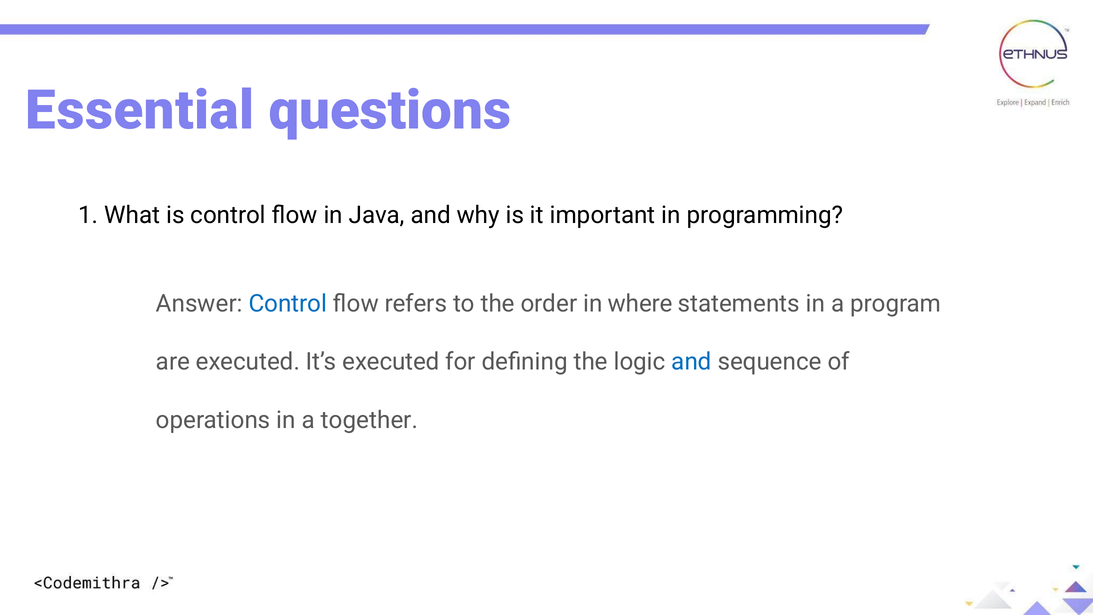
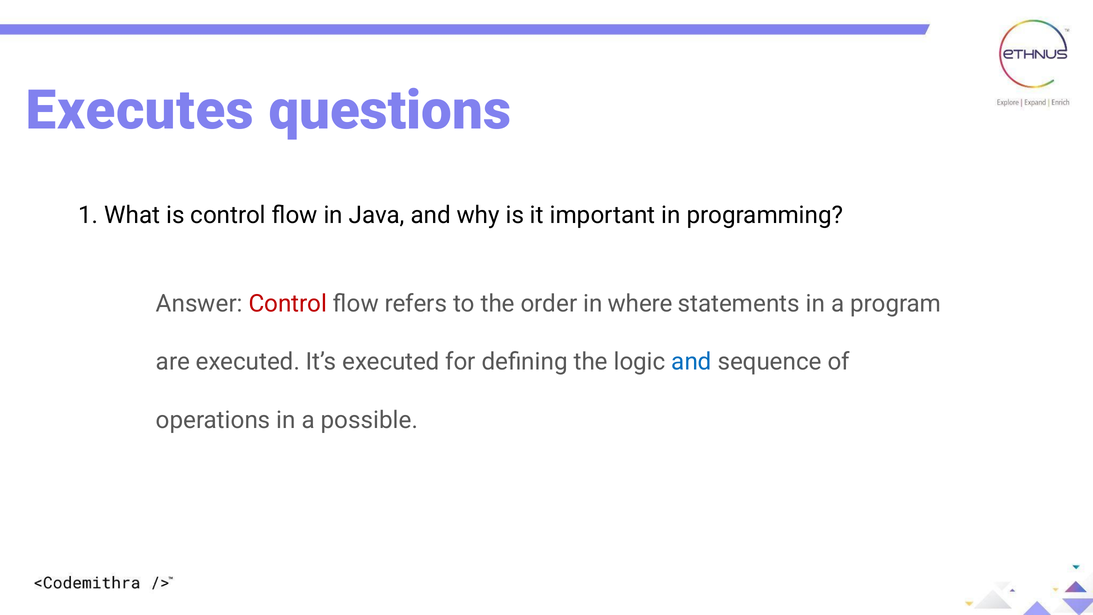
Essential: Essential -> Executes (140, 111)
Control colour: blue -> red (288, 304)
together: together -> possible (369, 420)
